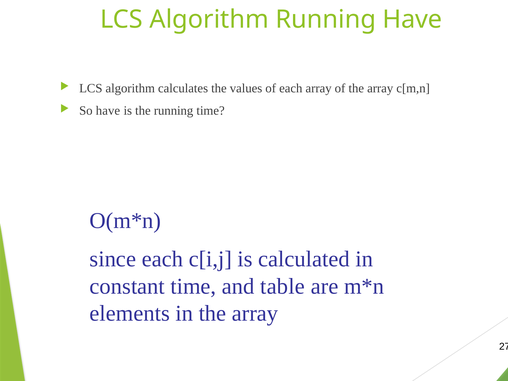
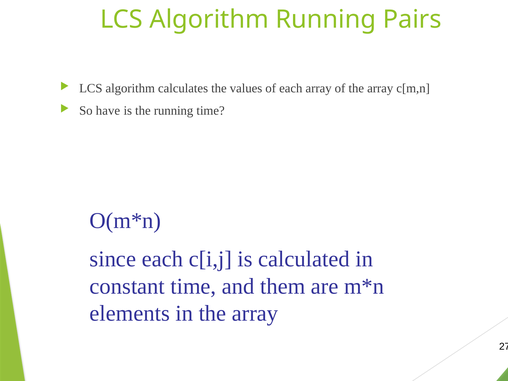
Running Have: Have -> Pairs (412, 20)
table: table -> them (283, 286)
